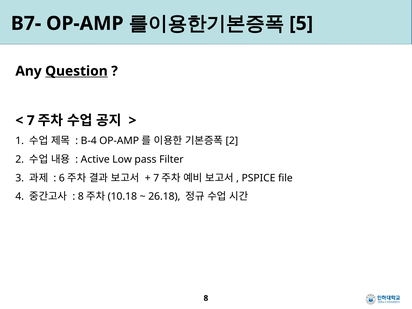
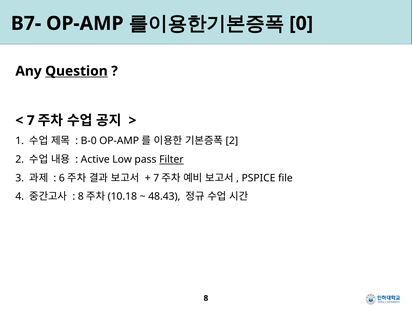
5: 5 -> 0 (301, 23)
B-4: B-4 -> B-0 (89, 141)
Filter underline: none -> present (171, 159)
26.18: 26.18 -> 48.43 (164, 197)
